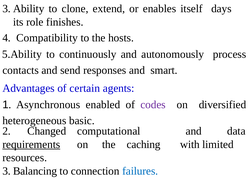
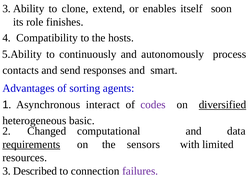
days: days -> soon (221, 9)
certain: certain -> sorting (85, 88)
enabled: enabled -> interact (103, 105)
diversified underline: none -> present (223, 105)
caching: caching -> sensors (143, 144)
Balancing: Balancing -> Described (35, 171)
failures colour: blue -> purple (140, 171)
